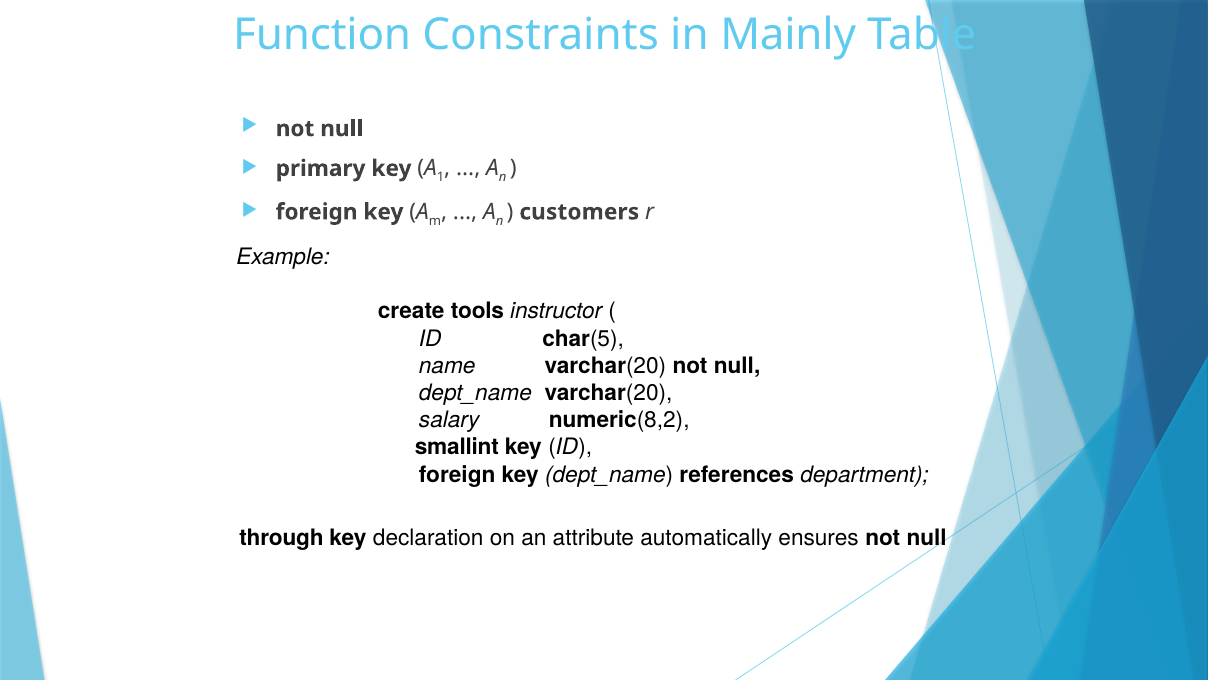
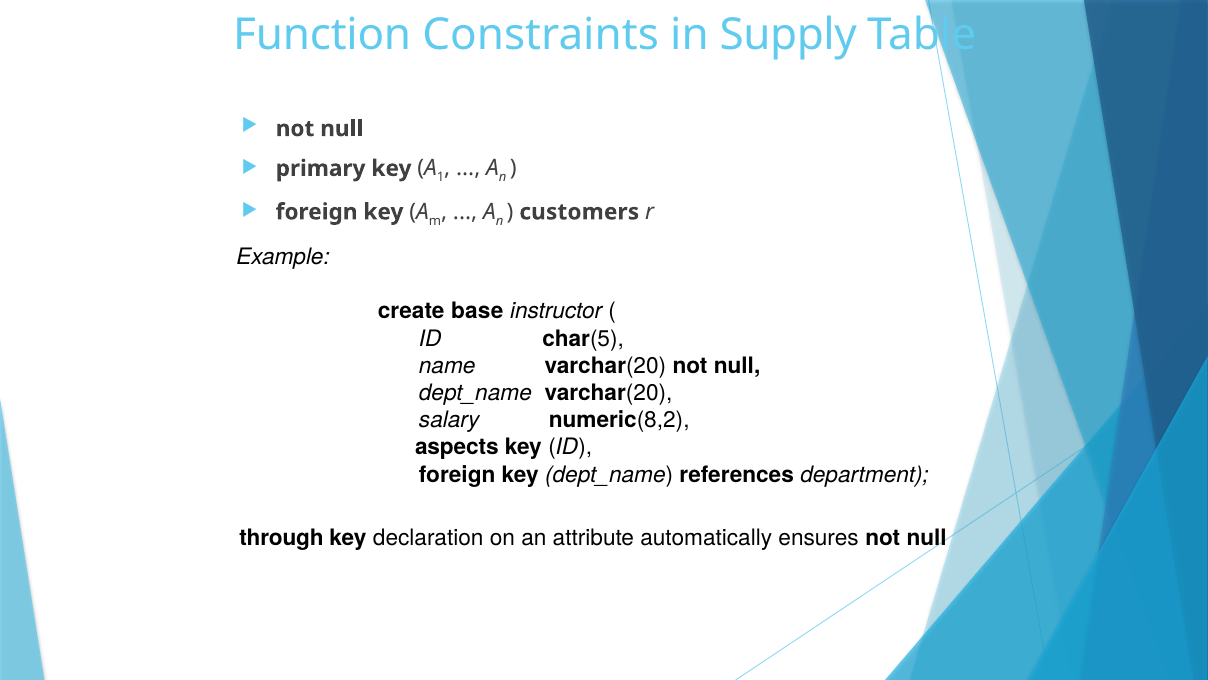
Mainly: Mainly -> Supply (788, 35)
tools: tools -> base (477, 311)
smallint: smallint -> aspects (457, 447)
